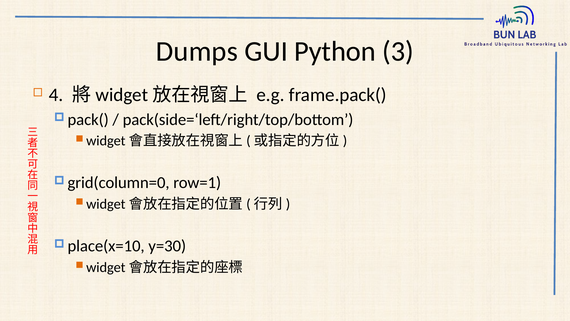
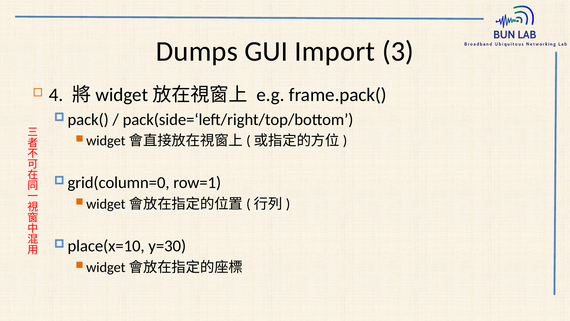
Python: Python -> Import (335, 51)
